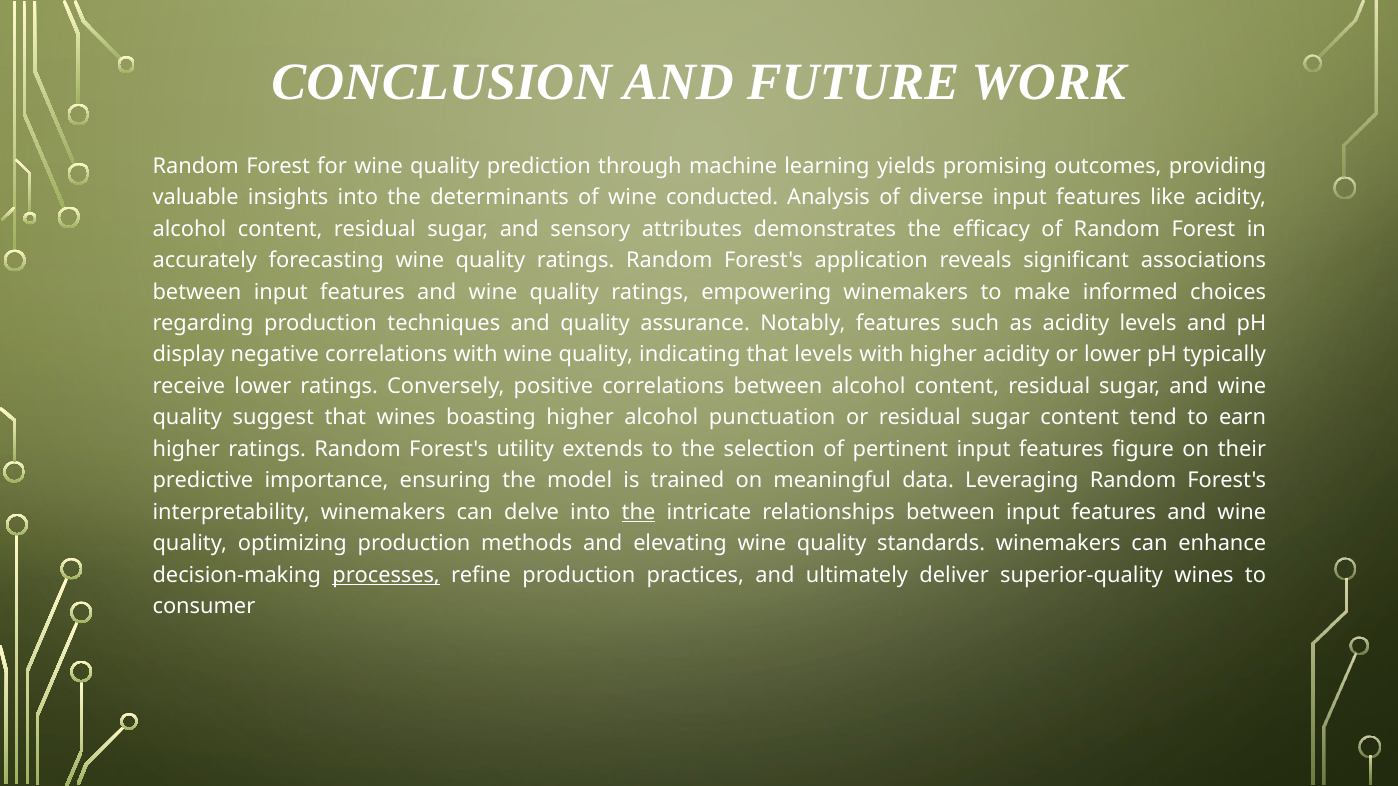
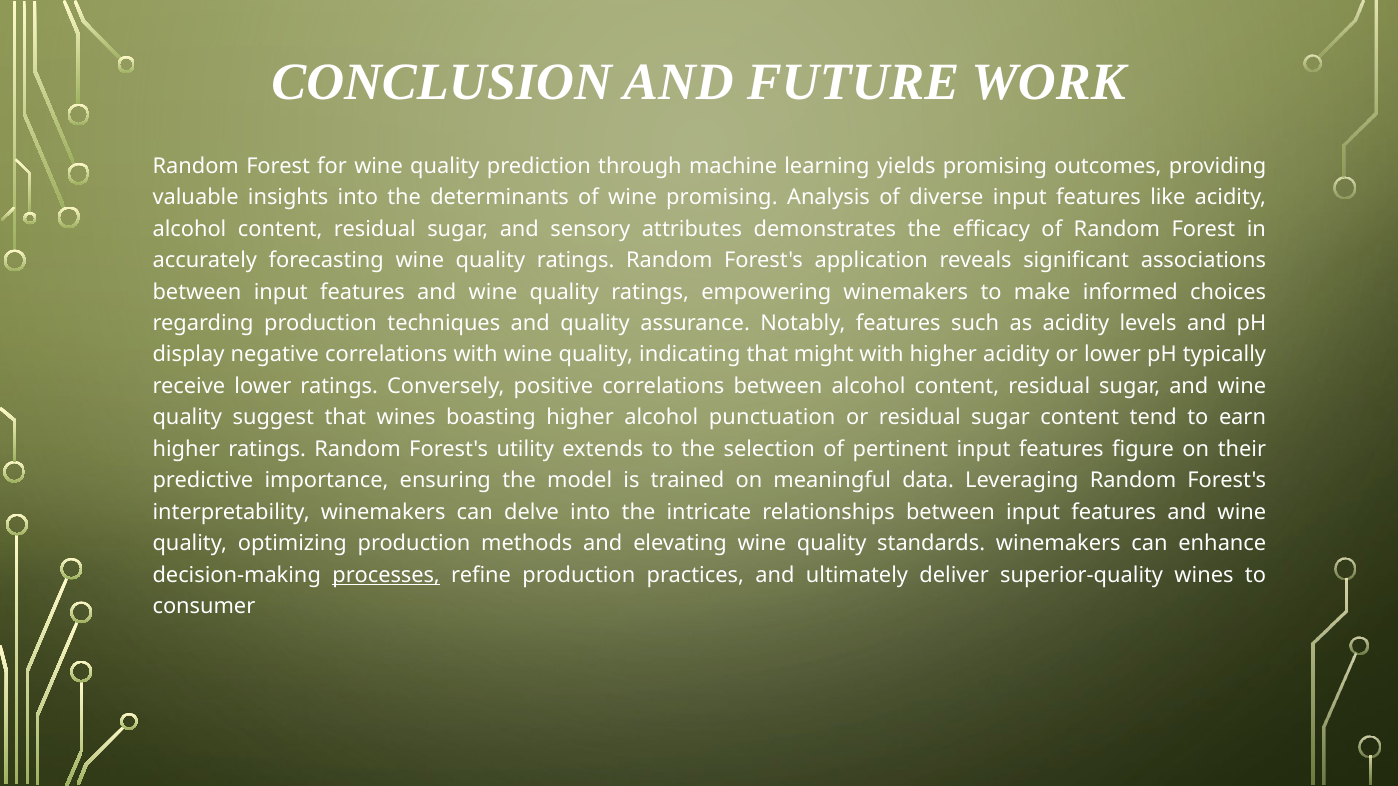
wine conducted: conducted -> promising (722, 198)
that levels: levels -> might (824, 355)
the underline: present -> none (639, 512)
